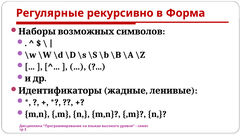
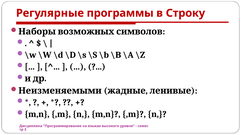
рекурсивно: рекурсивно -> программы (120, 13)
Форма: Форма -> Строку (185, 13)
Идентификаторы: Идентификаторы -> Неизменяемыми (60, 91)
